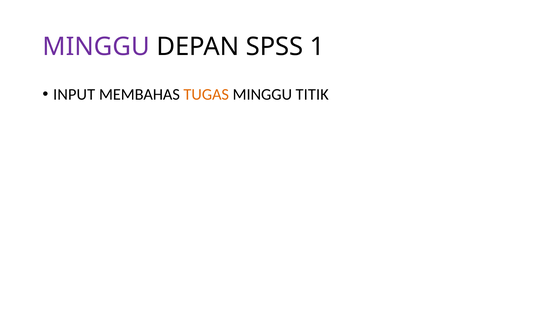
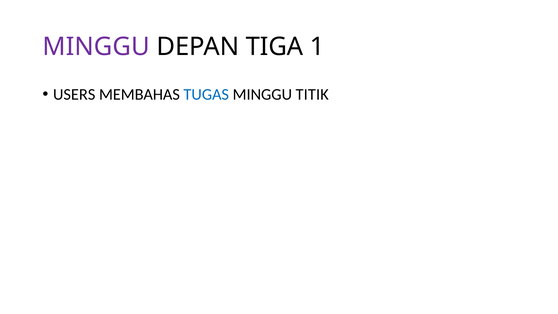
SPSS: SPSS -> TIGA (275, 47)
INPUT: INPUT -> USERS (74, 94)
TUGAS colour: orange -> blue (206, 94)
